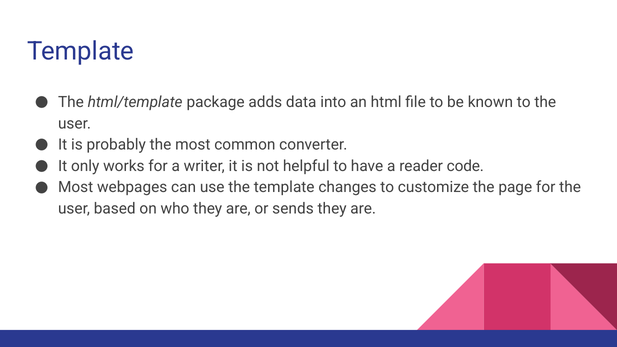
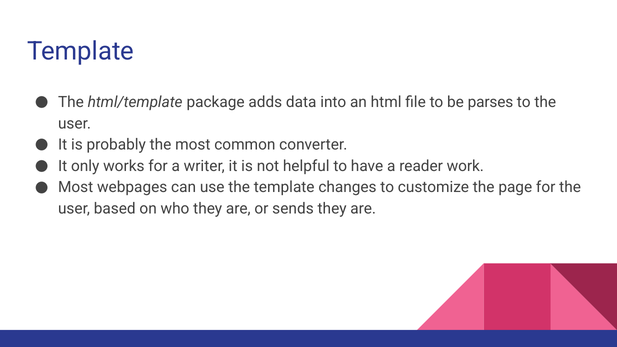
known: known -> parses (490, 102)
code: code -> work (465, 166)
